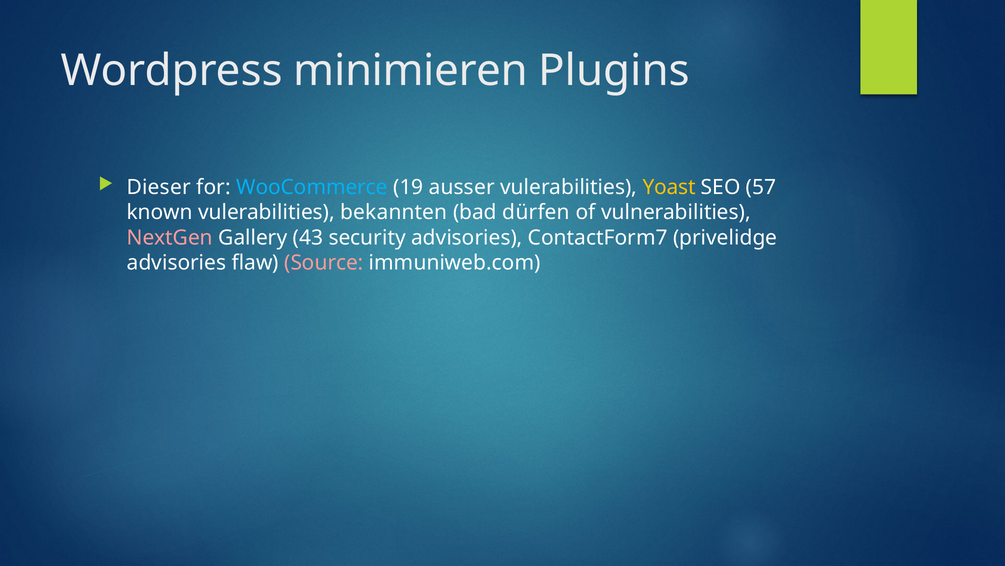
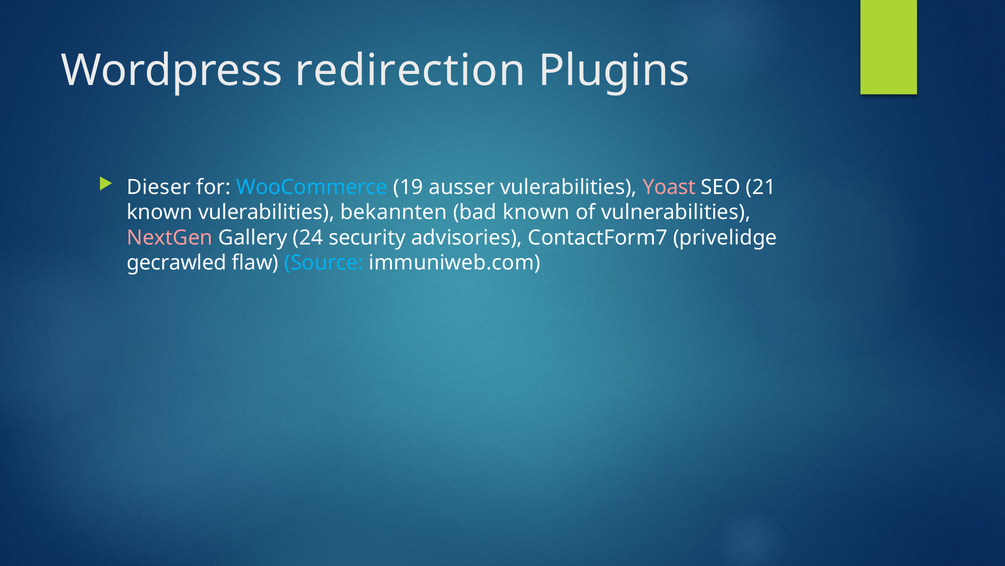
minimieren: minimieren -> redirection (410, 71)
Yoast colour: yellow -> pink (669, 187)
57: 57 -> 21 (761, 187)
bad dürfen: dürfen -> known (536, 212)
43: 43 -> 24 (308, 237)
advisories: advisories -> gecrawled (177, 262)
Source colour: pink -> light blue (324, 262)
